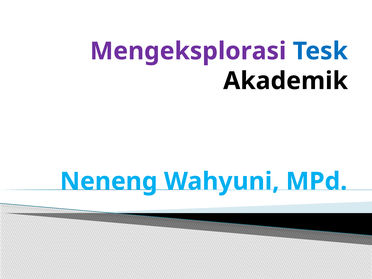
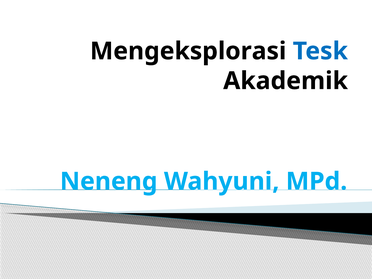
Mengeksplorasi colour: purple -> black (188, 51)
